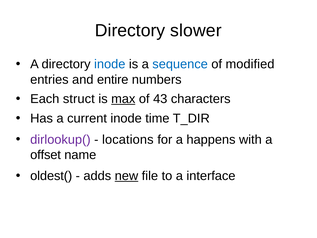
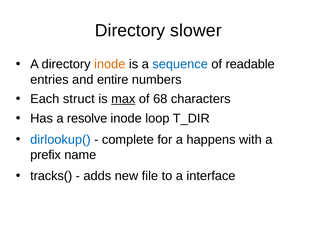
inode colour: blue -> orange (110, 64)
modified: modified -> readable (250, 64)
43: 43 -> 68 (160, 99)
current: current -> resolve (87, 118)
time: time -> loop (157, 118)
dirlookup( colour: purple -> blue (60, 139)
locations: locations -> complete (128, 139)
offset: offset -> prefix (46, 155)
oldest(: oldest( -> tracks( (51, 176)
new underline: present -> none (126, 176)
